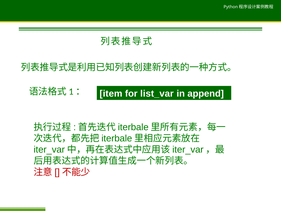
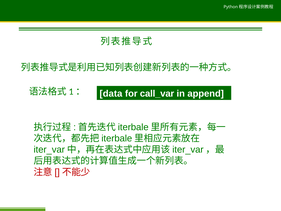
item: item -> data (111, 93)
list_var: list_var -> call_var (157, 93)
